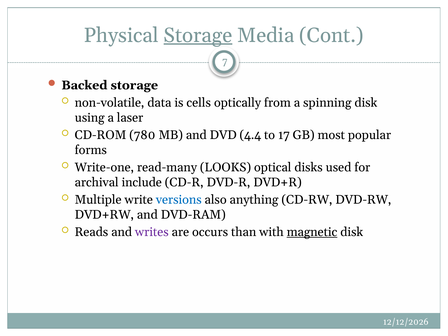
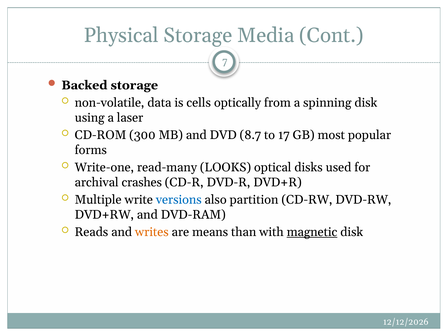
Storage underline: present -> none (198, 35)
780: 780 -> 300 (142, 135)
4.4: 4.4 -> 8.7 (250, 135)
include: include -> crashes (142, 182)
anything: anything -> partition (254, 200)
writes colour: purple -> orange (152, 232)
occurs: occurs -> means (210, 232)
